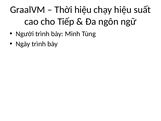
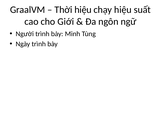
Tiếp: Tiếp -> Giới (66, 21)
